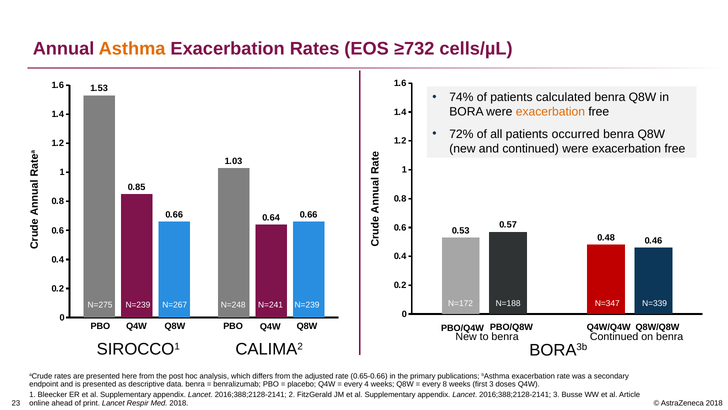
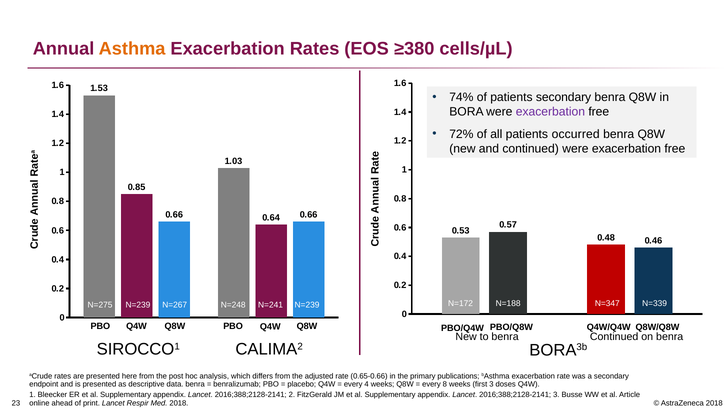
≥732: ≥732 -> ≥380 (414, 49)
patients calculated: calculated -> secondary (564, 97)
exacerbation colour: orange -> purple (550, 112)
